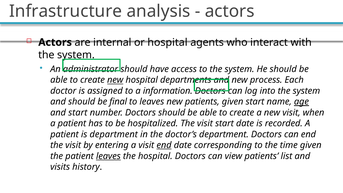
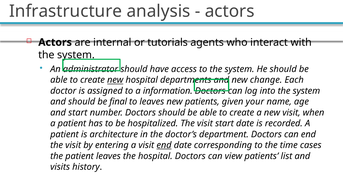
or hospital: hospital -> tutorials (168, 42)
process: process -> change (266, 80)
given start: start -> your (255, 102)
age underline: present -> none (301, 102)
is department: department -> architecture (114, 134)
time given: given -> cases (311, 145)
leaves underline: present -> none (108, 156)
